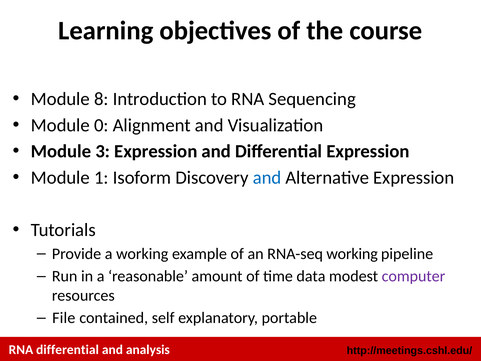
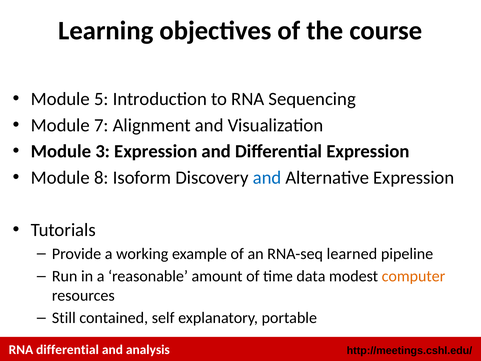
8: 8 -> 5 (101, 99)
0: 0 -> 7 (101, 125)
1: 1 -> 8 (101, 178)
RNA-seq working: working -> learned (352, 254)
computer colour: purple -> orange (413, 276)
File: File -> Still (64, 318)
